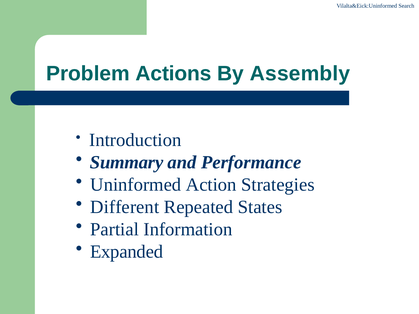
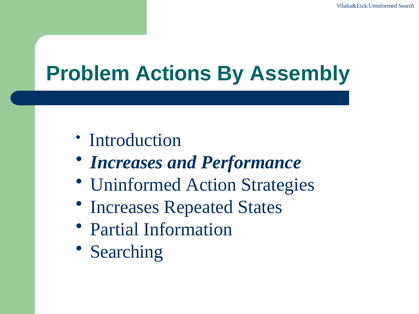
Summary: Summary -> Increases (127, 163)
Different: Different -> Increases (125, 207)
Expanded: Expanded -> Searching (127, 252)
